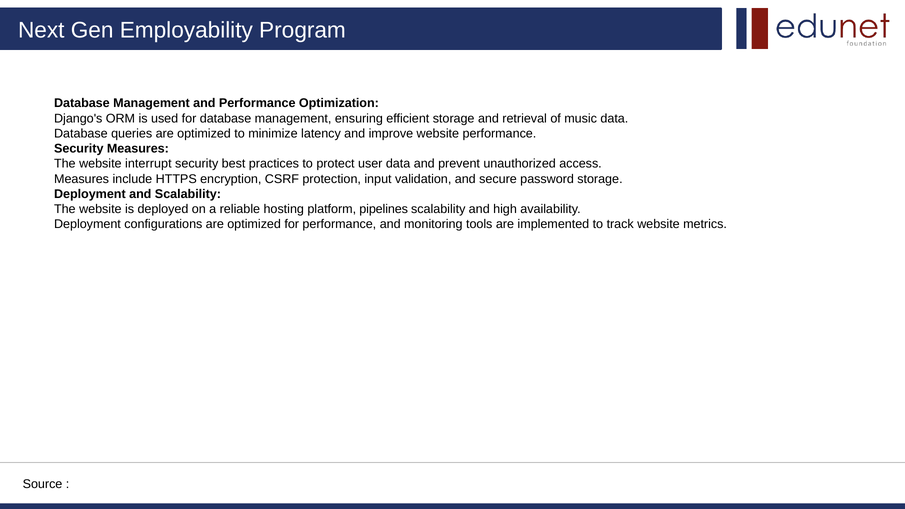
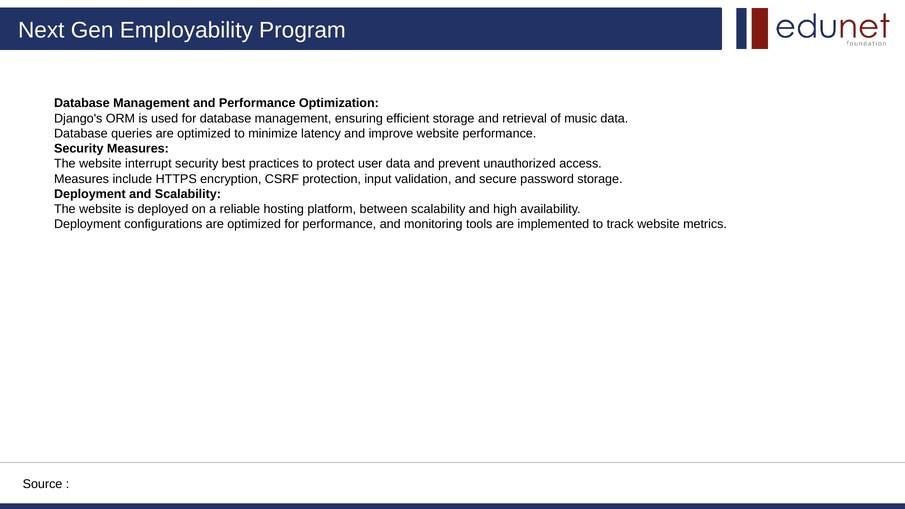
pipelines: pipelines -> between (384, 209)
